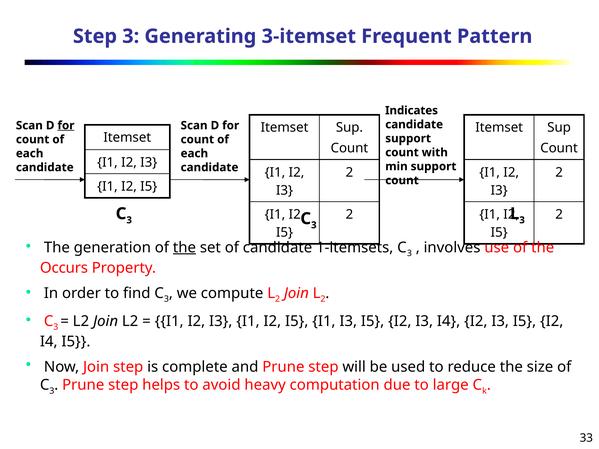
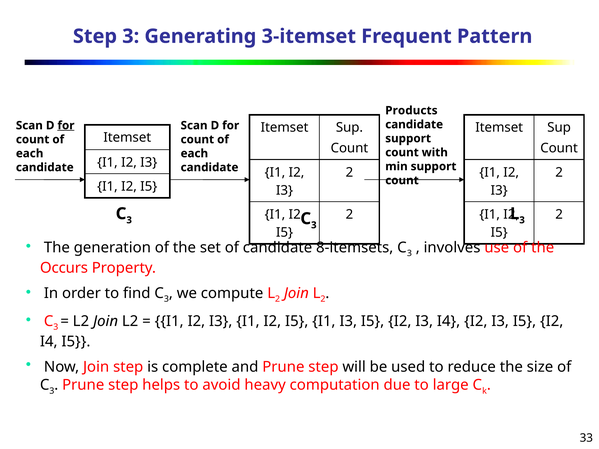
Indicates: Indicates -> Products (411, 111)
the underline: present -> none (184, 248)
1-itemsets: 1-itemsets -> 8-itemsets (355, 248)
